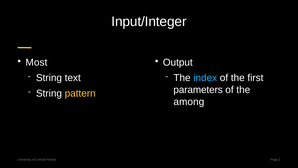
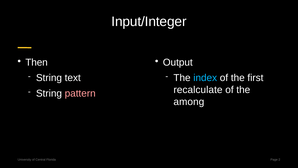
Most: Most -> Then (37, 62)
parameters: parameters -> recalculate (198, 90)
pattern colour: yellow -> pink (80, 93)
